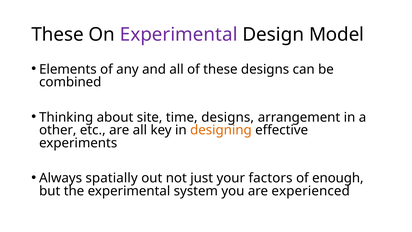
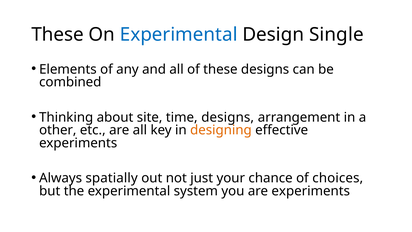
Experimental colour: purple -> blue (179, 35)
Model: Model -> Single (336, 35)
factors: factors -> chance (271, 178)
enough: enough -> choices (338, 178)
are experienced: experienced -> experiments (311, 191)
